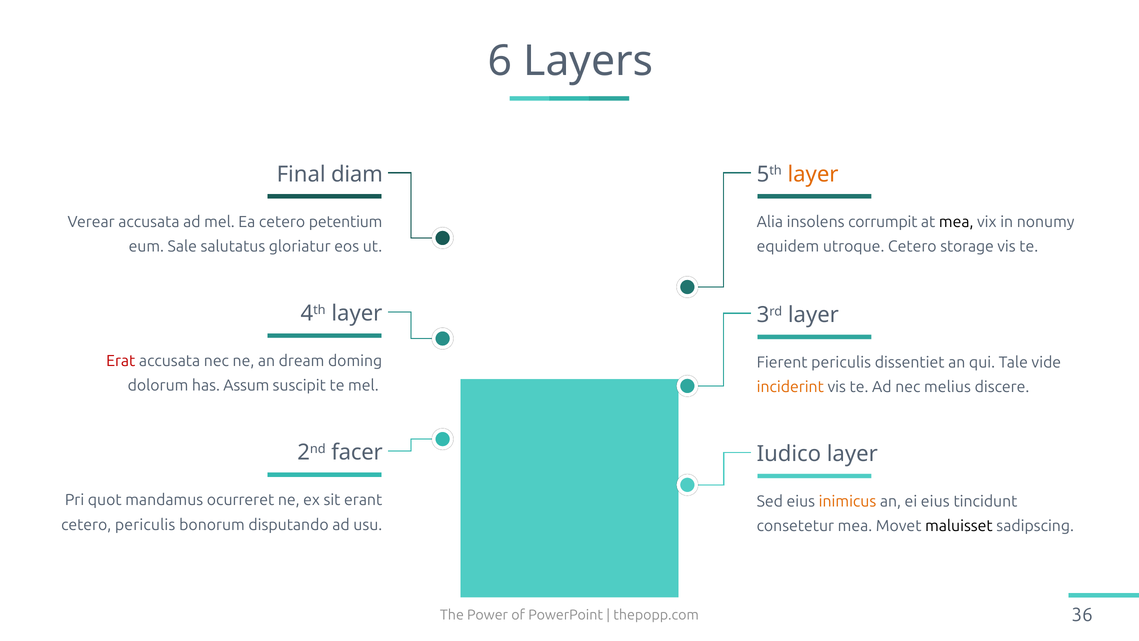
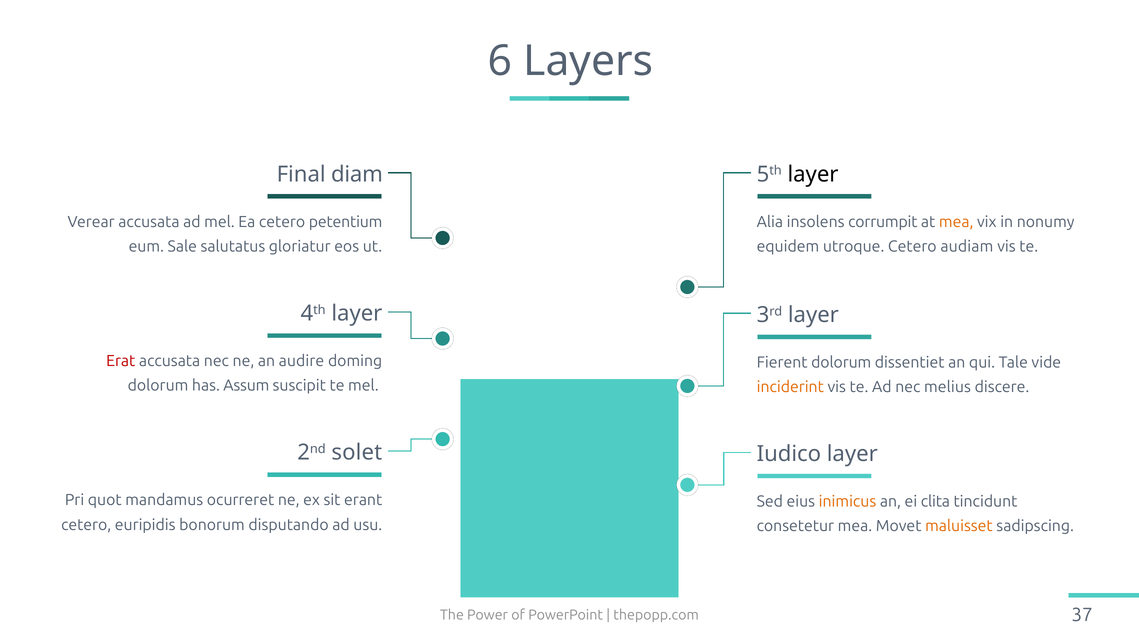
layer colour: orange -> black (813, 174)
mea colour: black -> orange (956, 222)
storage: storage -> audiam (967, 246)
dream: dream -> audire (301, 361)
Fierent periculis: periculis -> dolorum (841, 362)
facer: facer -> solet (357, 452)
ei eius: eius -> clita (935, 501)
cetero periculis: periculis -> euripidis (145, 525)
maluisset colour: black -> orange (959, 526)
36: 36 -> 37 (1082, 614)
